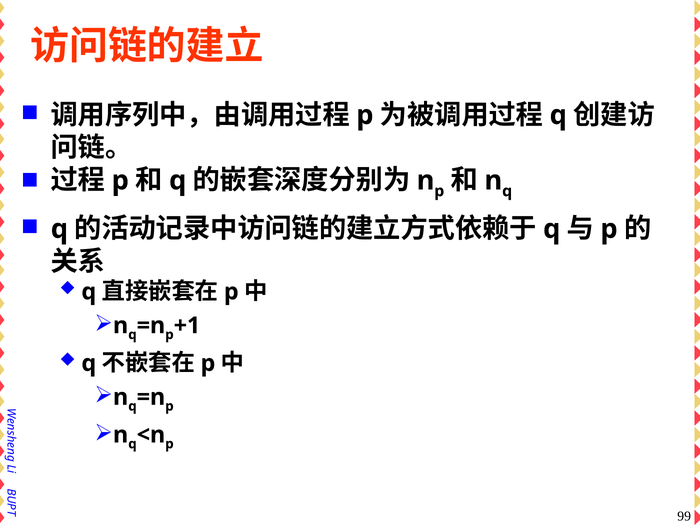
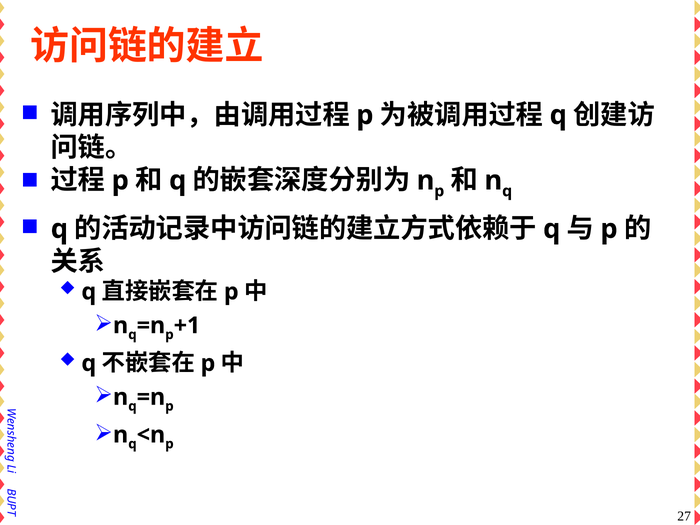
99: 99 -> 27 (684, 516)
